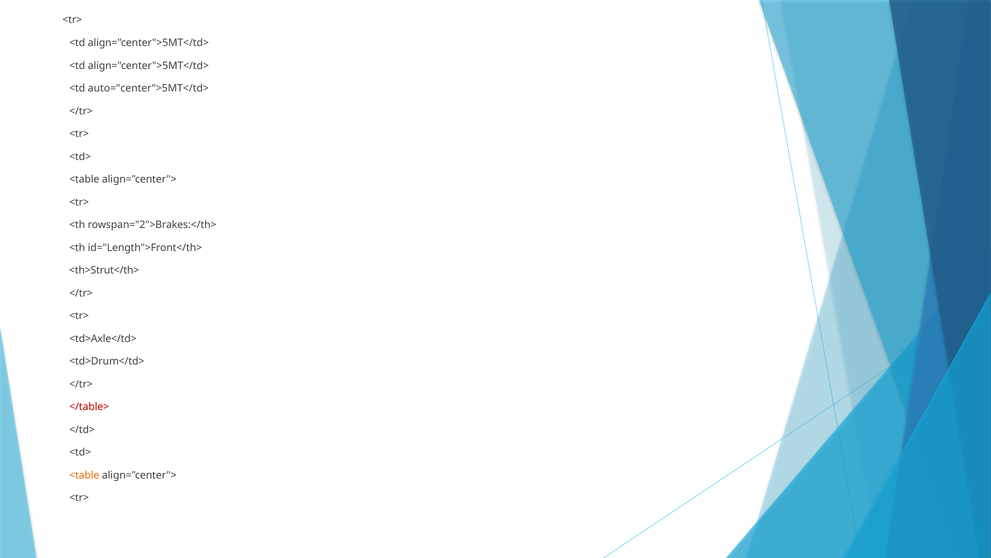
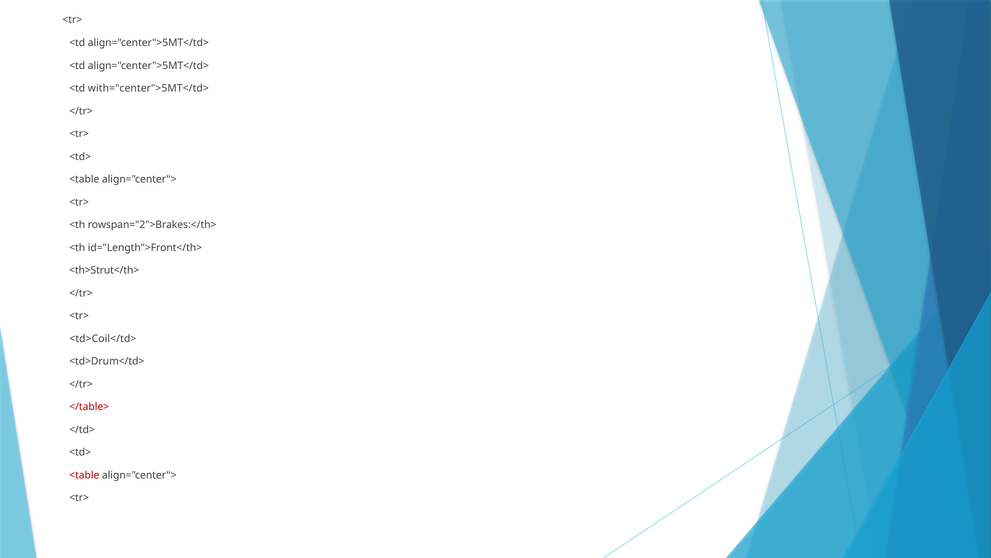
auto="center">5MT</td>: auto="center">5MT</td> -> with="center">5MT</td> (148, 88)
<td>Axle</td>: <td>Axle</td> -> <td>Coil</td> (103, 338)
<table colour: orange -> red (84, 475)
